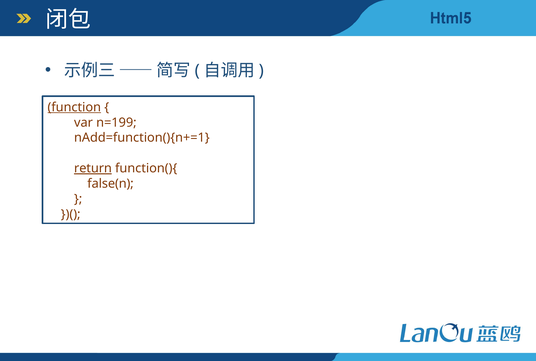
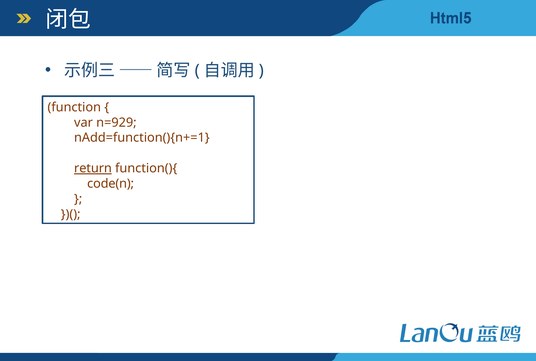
function underline: present -> none (74, 107)
n=199: n=199 -> n=929 (116, 123)
false(n: false(n -> code(n (111, 184)
